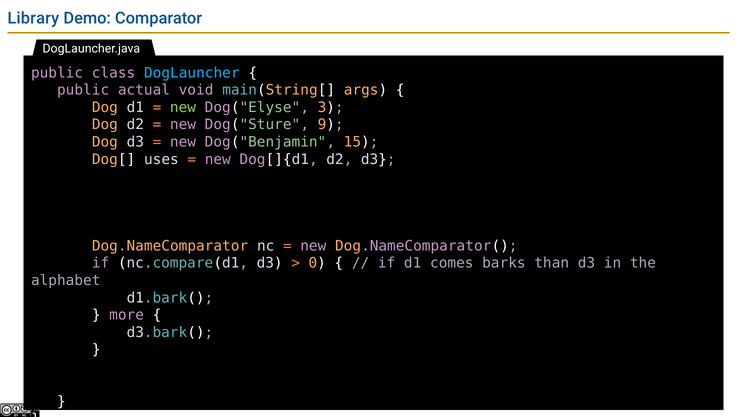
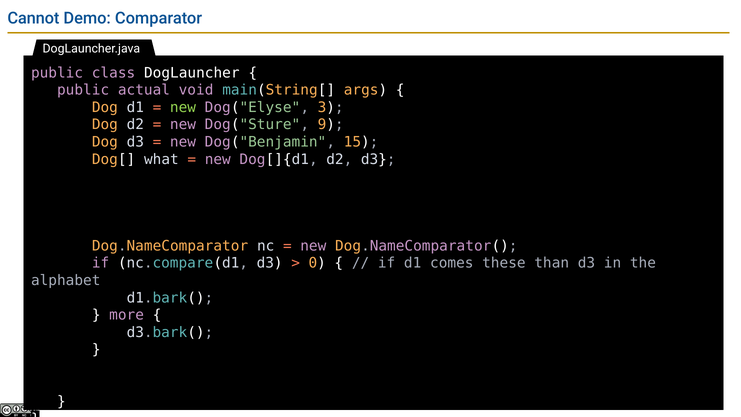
Library: Library -> Cannot (33, 18)
DogLauncher colour: light blue -> white (192, 73)
uses: uses -> what (161, 159)
barks: barks -> these (504, 263)
